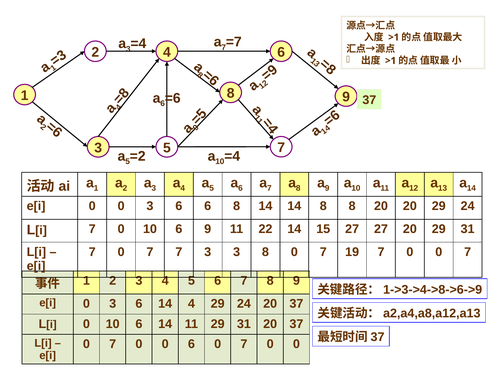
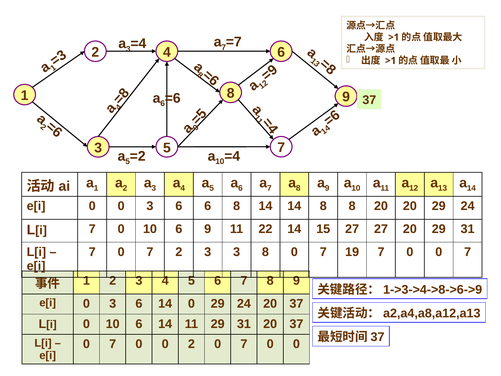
7 7: 7 -> 2 (179, 252)
14 4: 4 -> 0 (191, 304)
0 6: 6 -> 2 (191, 344)
